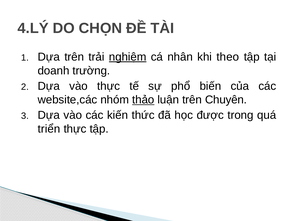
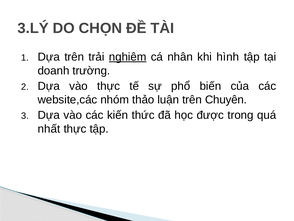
4.LÝ: 4.LÝ -> 3.LÝ (33, 28)
theo: theo -> hình (228, 57)
thảo underline: present -> none (143, 100)
triển: triển -> nhất (49, 129)
